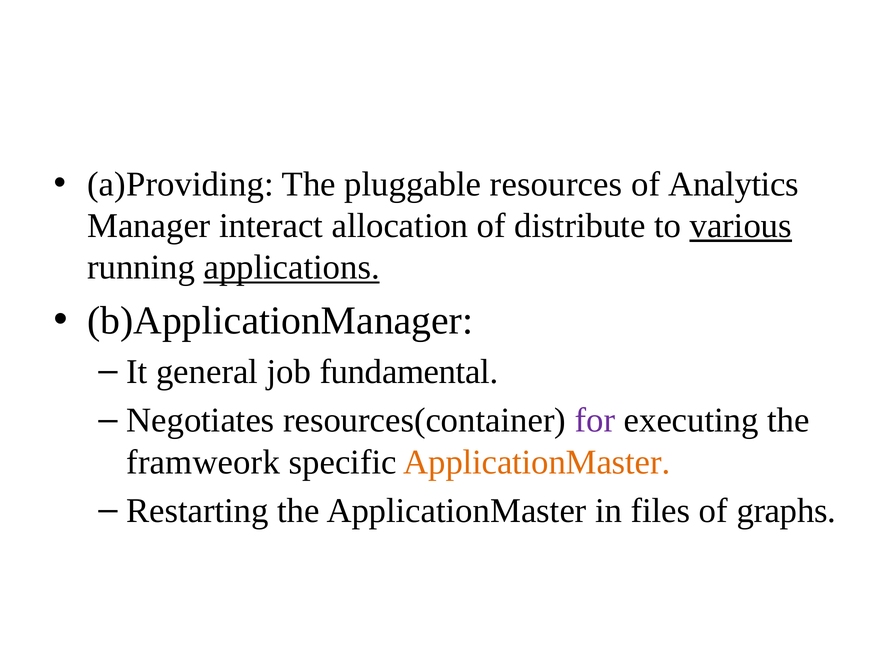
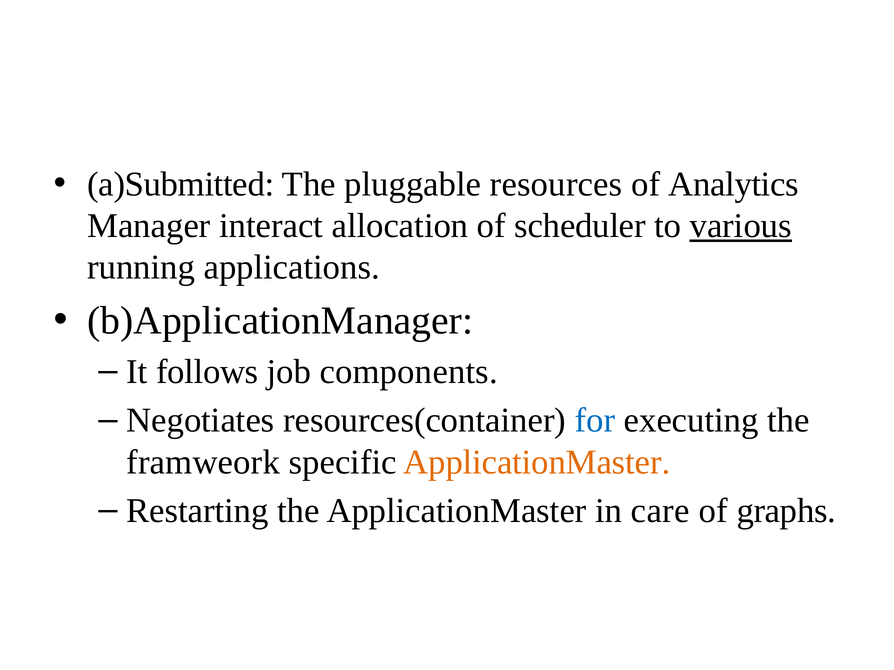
a)Providing: a)Providing -> a)Submitted (181, 184)
distribute: distribute -> scheduler (580, 226)
applications underline: present -> none (292, 268)
general: general -> follows (207, 372)
fundamental: fundamental -> components (409, 372)
for colour: purple -> blue (595, 421)
files: files -> care (660, 511)
